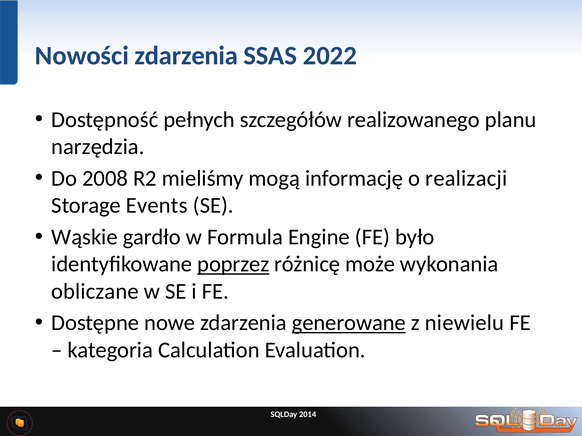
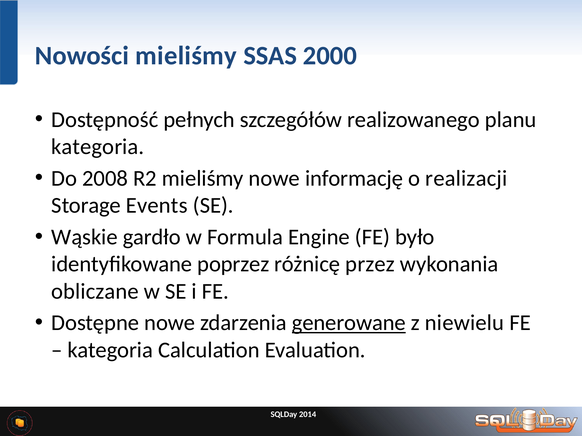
Nowości zdarzenia: zdarzenia -> mieliśmy (186, 56)
2022: 2022 -> 2000 (330, 56)
narzędzia: narzędzia -> kategoria (98, 147)
mieliśmy mogą: mogą -> nowe (274, 179)
poprzez underline: present -> none (233, 264)
może: może -> przez (370, 264)
